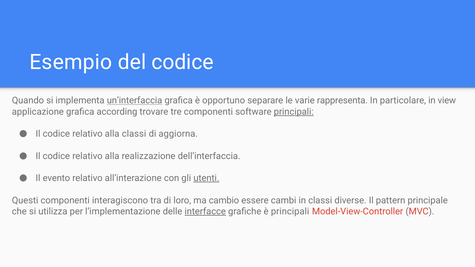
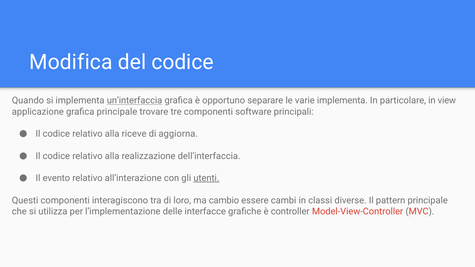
Esempio: Esempio -> Modifica (71, 62)
varie rappresenta: rappresenta -> implementa (342, 101)
grafica according: according -> principale (117, 112)
principali underline: present -> none (294, 112)
alla classi: classi -> riceve (134, 134)
interfacce underline: present -> none (205, 212)
è principali: principali -> controller (290, 212)
